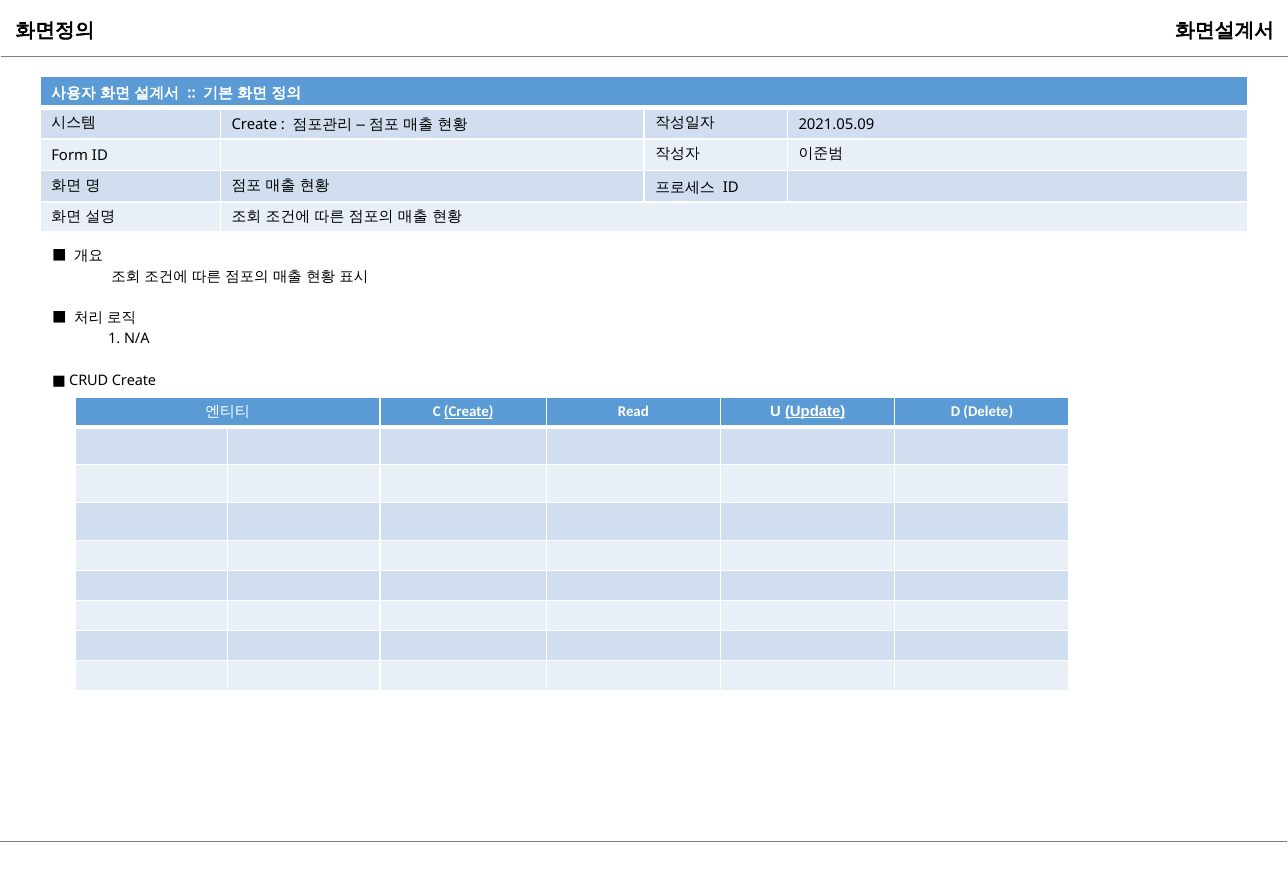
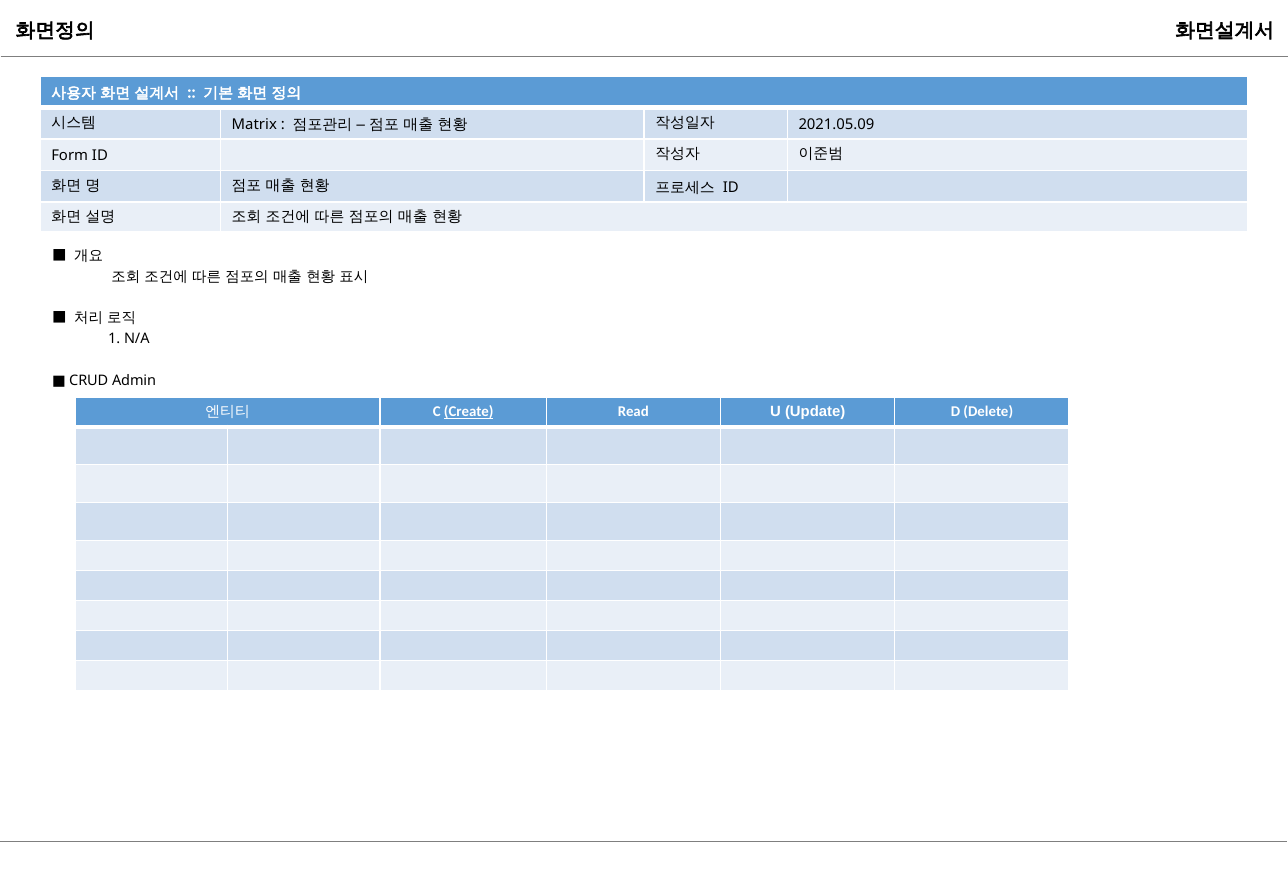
Create: Create -> Matrix (254, 124)
Create: Create -> Admin (134, 381)
Update underline: present -> none (815, 412)
